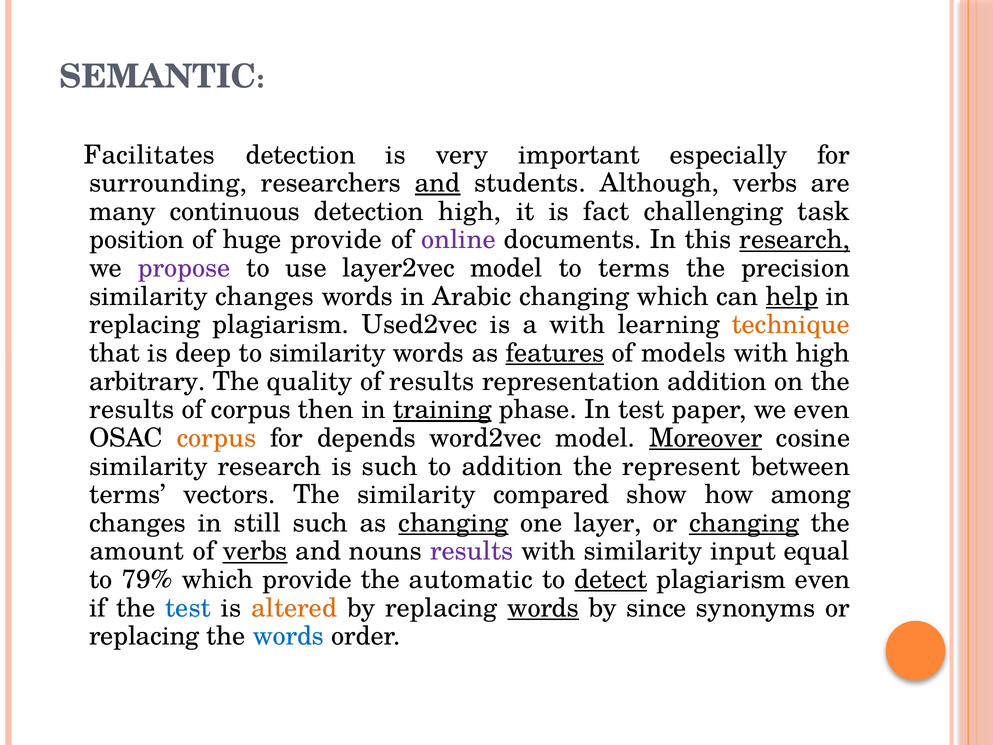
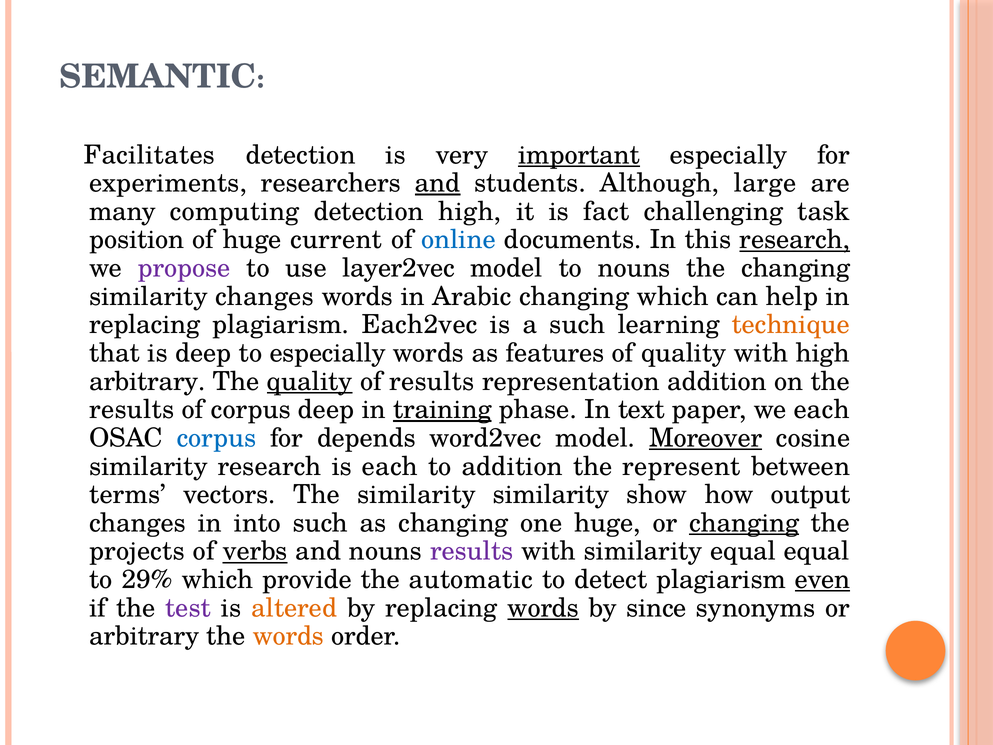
important underline: none -> present (579, 155)
surrounding: surrounding -> experiments (168, 183)
Although verbs: verbs -> large (765, 183)
continuous: continuous -> computing (235, 211)
huge provide: provide -> current (336, 240)
online colour: purple -> blue (458, 240)
to terms: terms -> nouns (634, 268)
the precision: precision -> changing (796, 268)
help underline: present -> none (792, 296)
Used2vec: Used2vec -> Each2vec (420, 325)
a with: with -> such (577, 325)
to similarity: similarity -> especially (328, 353)
features underline: present -> none (555, 353)
of models: models -> quality (684, 353)
quality underline: none -> present (310, 381)
corpus then: then -> deep (326, 410)
In test: test -> text (641, 410)
we even: even -> each (822, 410)
corpus colour: orange -> blue (216, 438)
is such: such -> each (390, 466)
similarity compared: compared -> similarity (551, 495)
among: among -> output (811, 495)
still: still -> into (257, 523)
changing underline: present -> none (453, 523)
one layer: layer -> huge (607, 523)
amount: amount -> projects (137, 551)
similarity input: input -> equal (743, 551)
79%: 79% -> 29% (147, 579)
detect underline: present -> none (611, 579)
even underline: none -> present (822, 579)
test colour: blue -> purple (188, 608)
replacing: replacing -> arbitrary (144, 636)
words colour: blue -> orange (288, 636)
